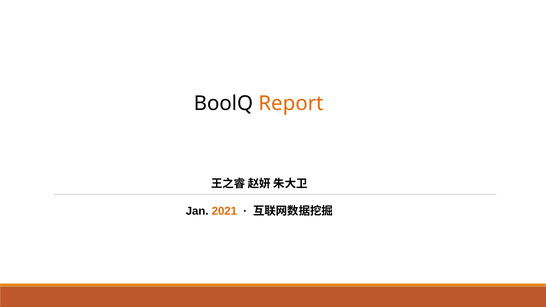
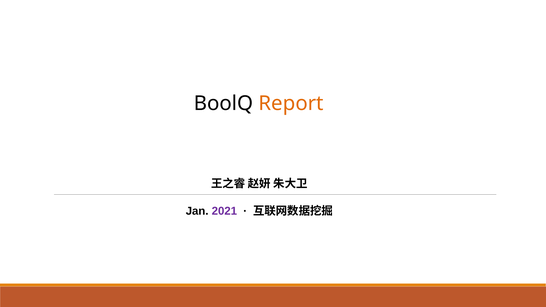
2021 colour: orange -> purple (224, 211)
